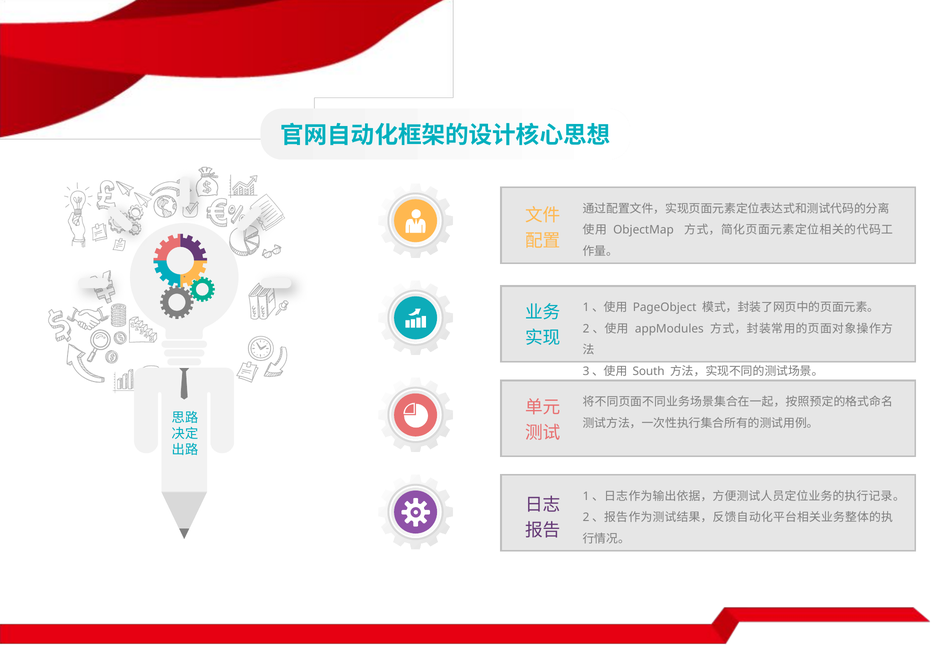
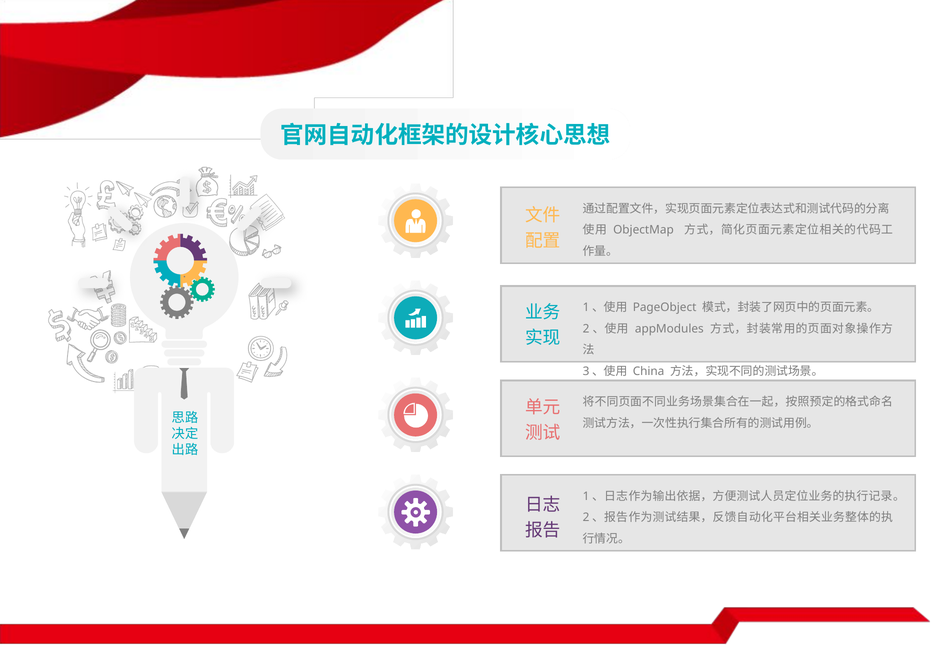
South: South -> China (649, 371)
